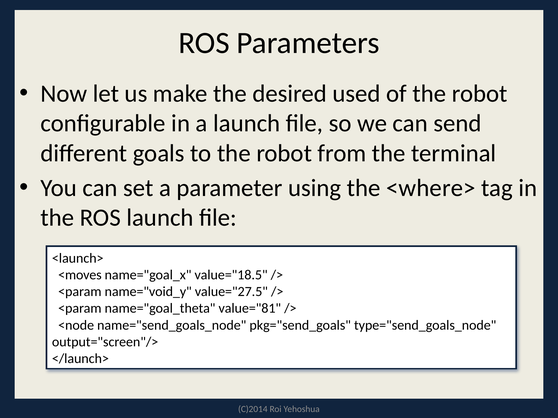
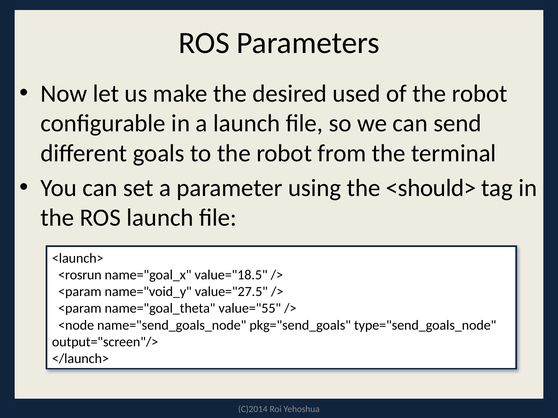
<where>: <where> -> <should> (431, 188)
<moves: <moves -> <rosrun (80, 275)
value="81: value="81 -> value="55 (250, 309)
